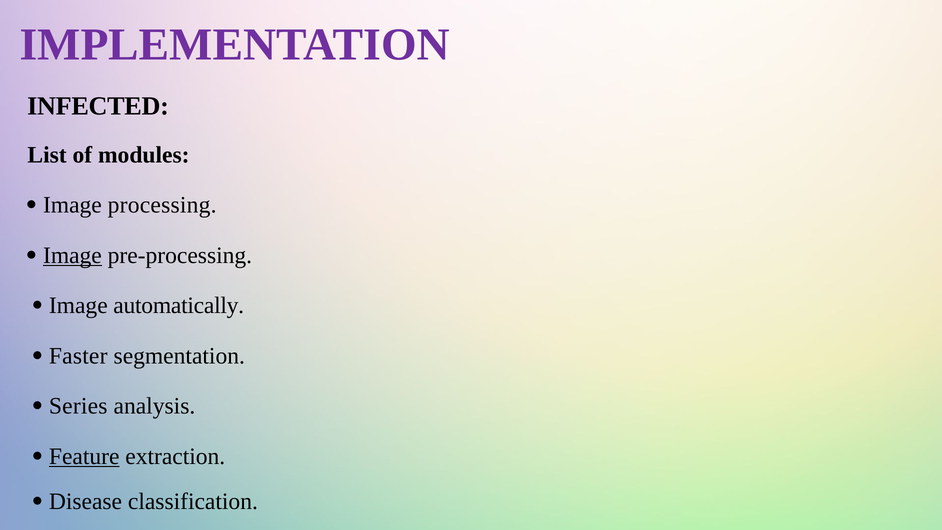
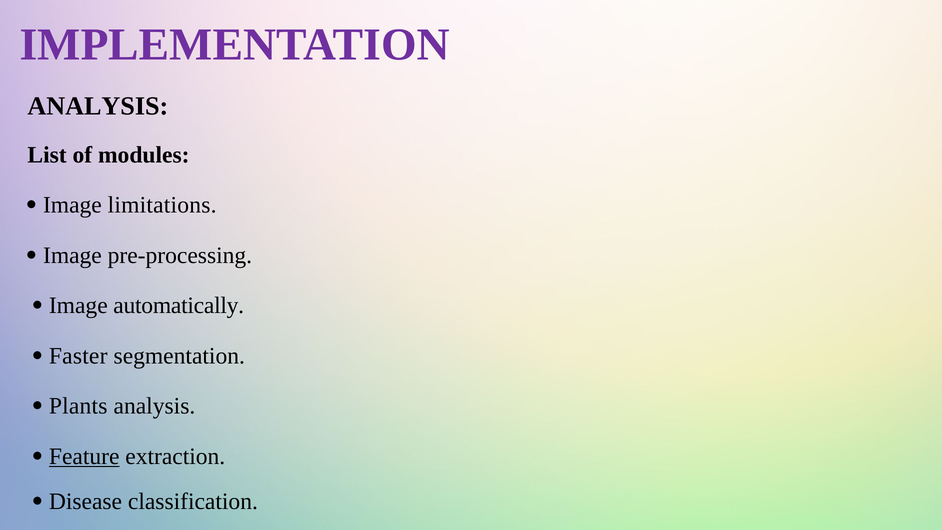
INFECTED: INFECTED -> ANALYSIS (98, 106)
processing: processing -> limitations (162, 205)
Image underline: present -> none (72, 255)
Series: Series -> Plants (78, 406)
